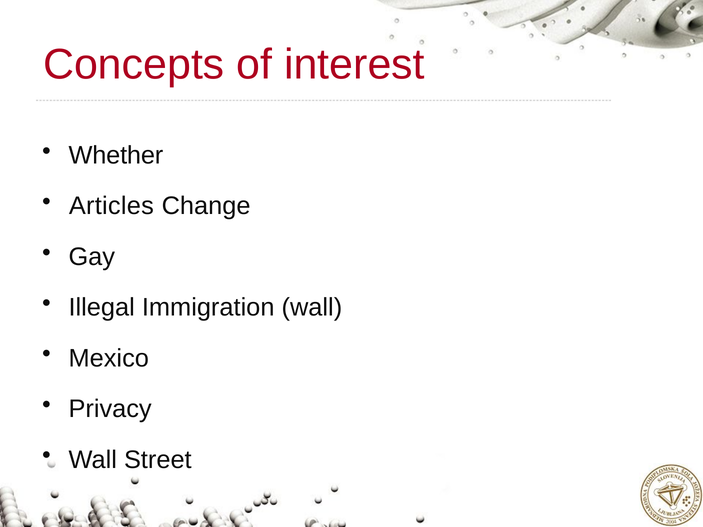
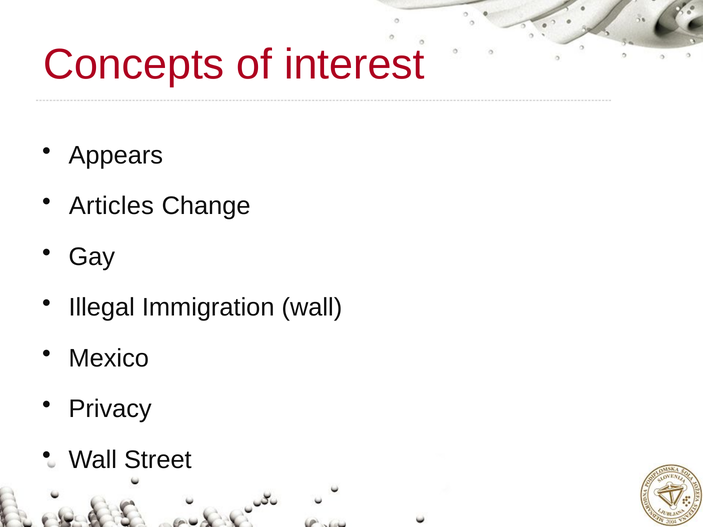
Whether: Whether -> Appears (116, 155)
